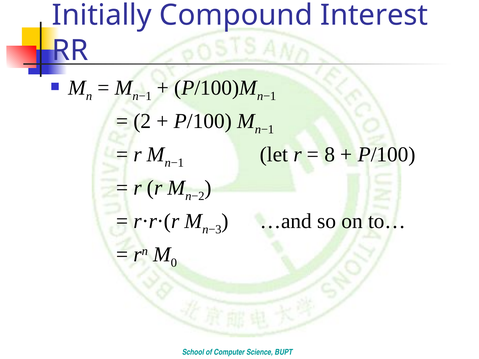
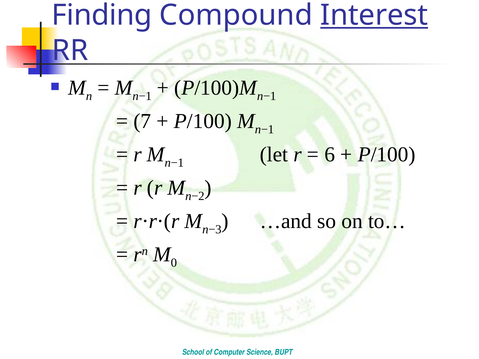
Initially: Initially -> Finding (102, 15)
Interest underline: none -> present (374, 15)
2: 2 -> 7 (142, 121)
8: 8 -> 6 (330, 155)
